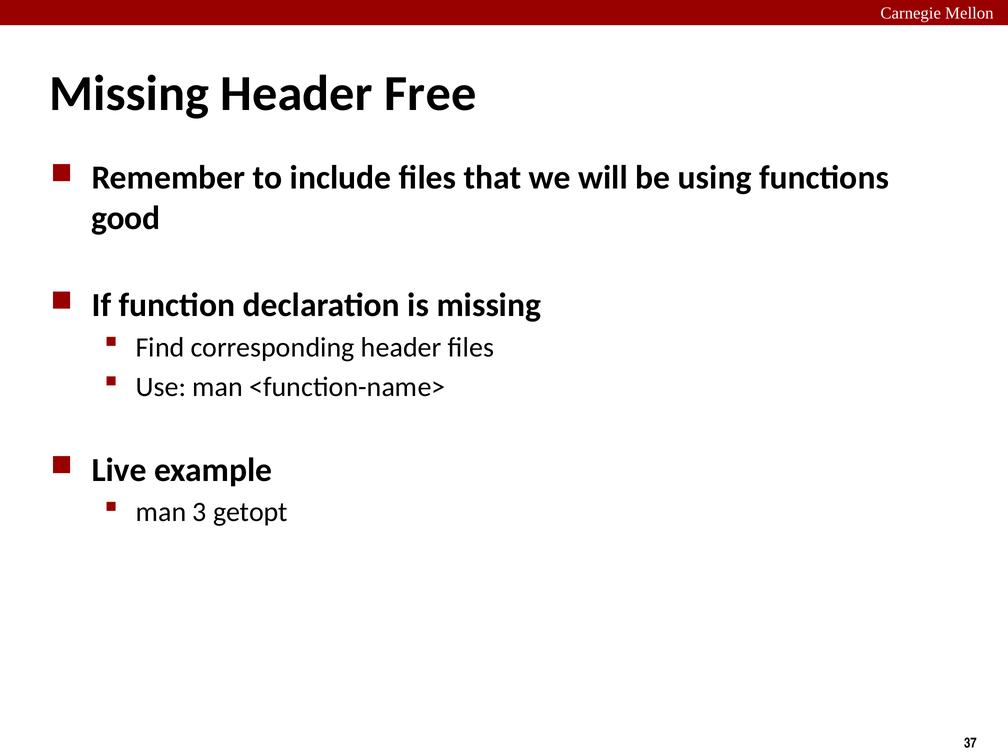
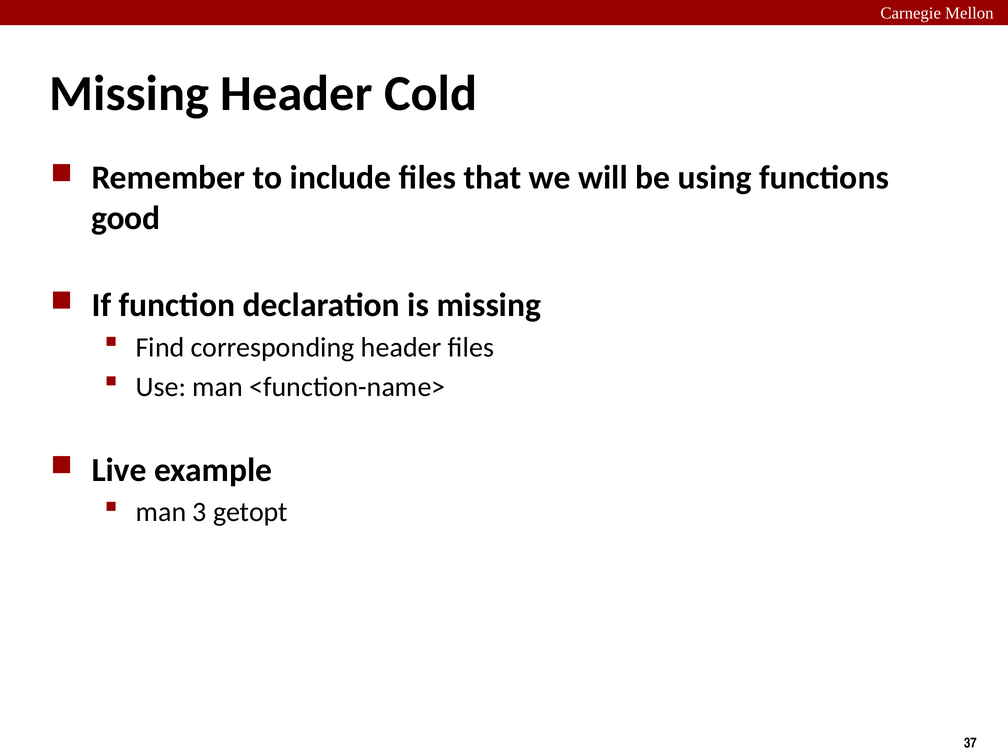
Free: Free -> Cold (431, 94)
